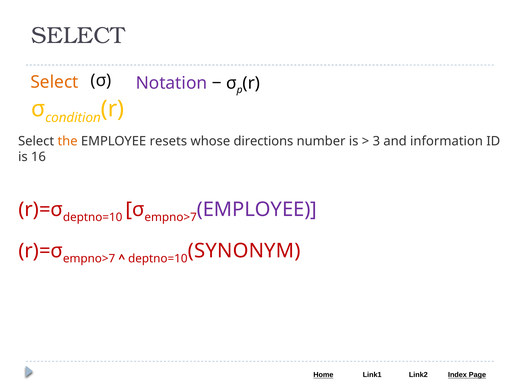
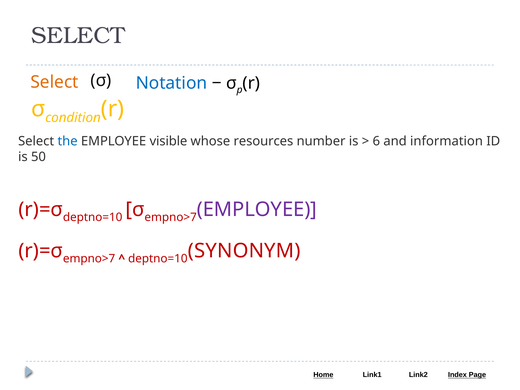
Notation colour: purple -> blue (171, 83)
the colour: orange -> blue (68, 141)
resets: resets -> visible (168, 141)
directions: directions -> resources (263, 141)
3: 3 -> 6 (376, 141)
16: 16 -> 50 (38, 157)
